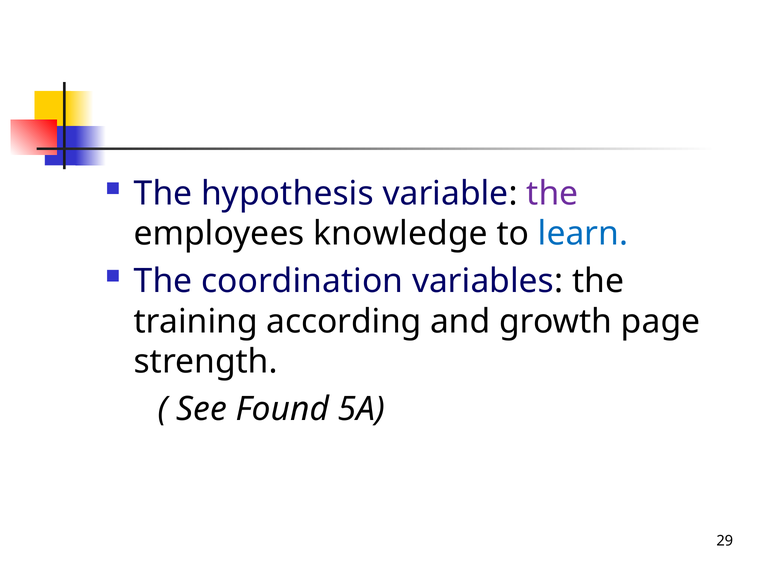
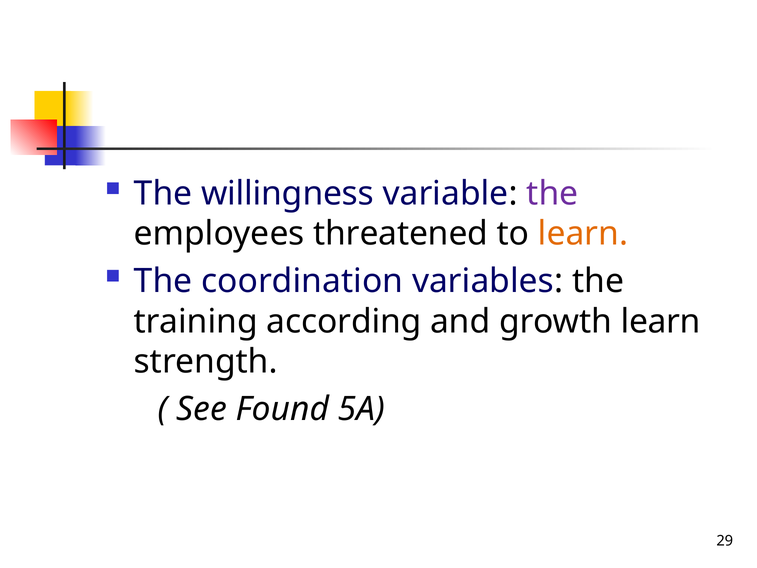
hypothesis: hypothesis -> willingness (288, 193)
knowledge: knowledge -> threatened (401, 234)
learn colour: blue -> orange (583, 234)
growth page: page -> learn (661, 321)
